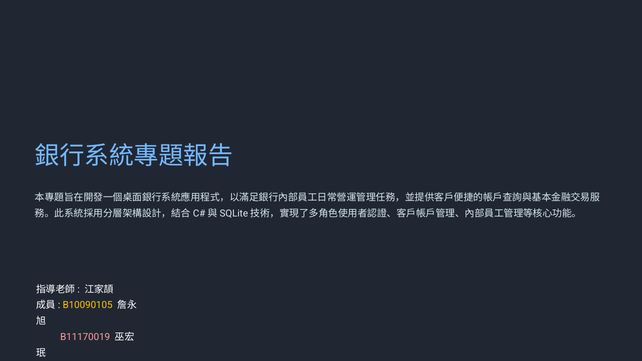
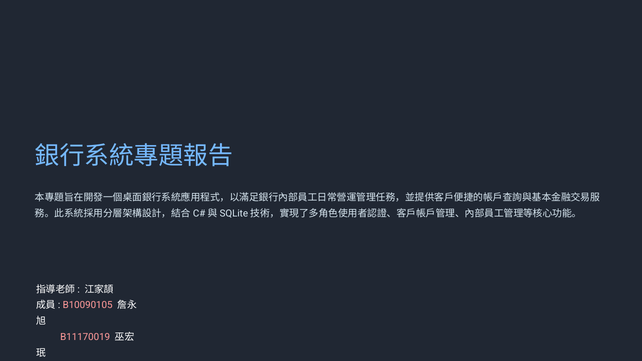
B10090105 colour: yellow -> pink (88, 305)
